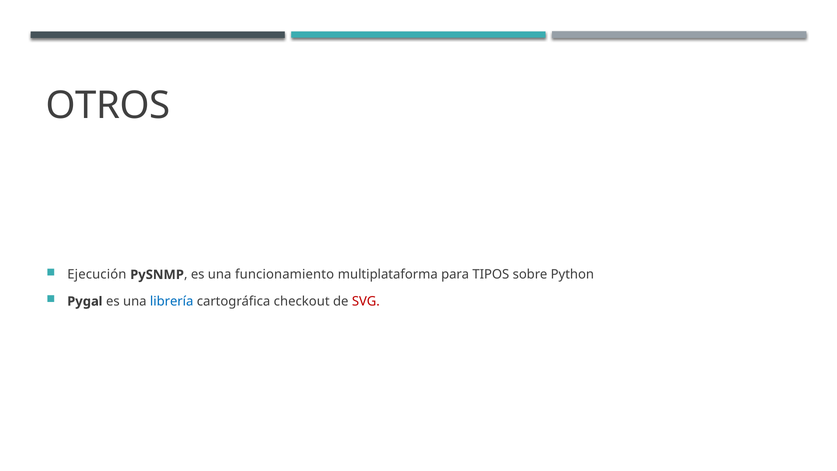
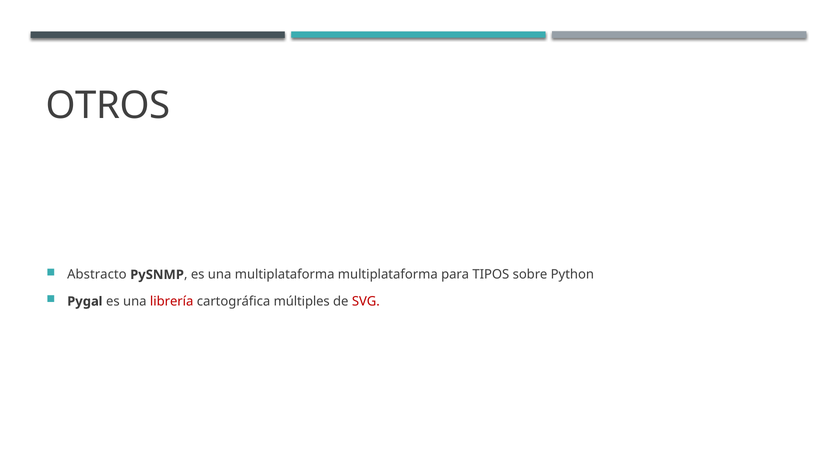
Ejecución: Ejecución -> Abstracto (97, 275)
una funcionamiento: funcionamiento -> multiplataforma (285, 275)
librería colour: blue -> red (172, 301)
checkout: checkout -> múltiples (302, 301)
